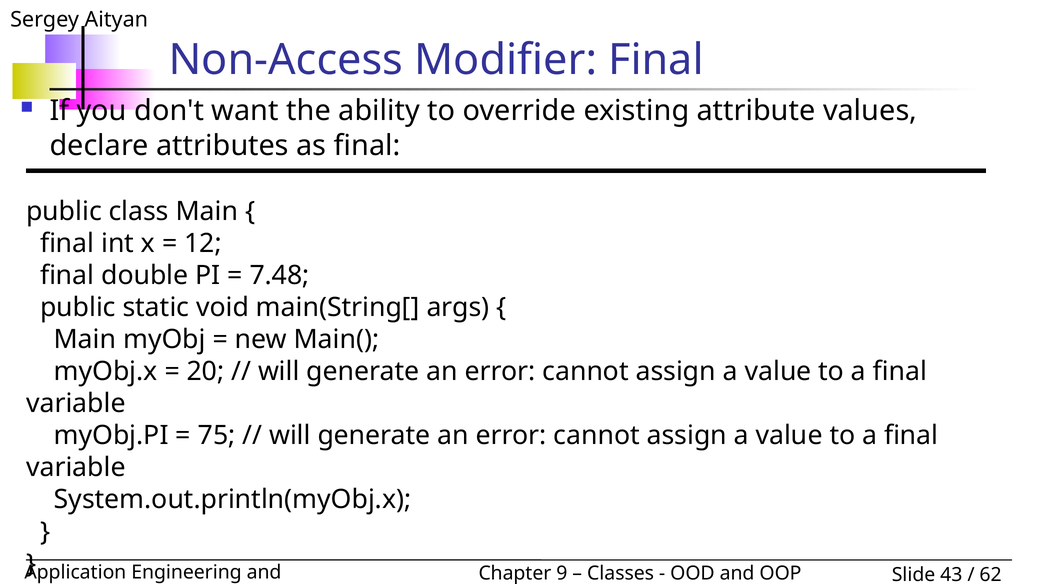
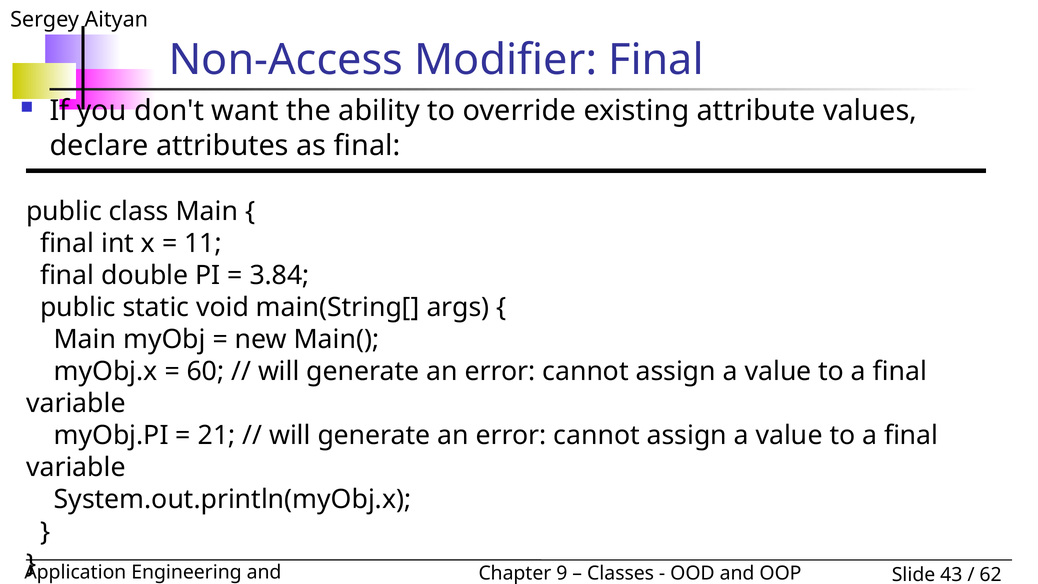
12: 12 -> 11 (203, 243)
7.48: 7.48 -> 3.84 (280, 275)
20: 20 -> 60 (206, 371)
75: 75 -> 21 (217, 435)
